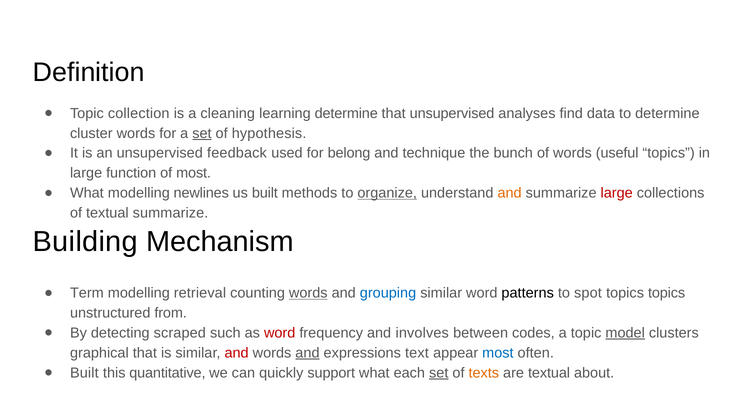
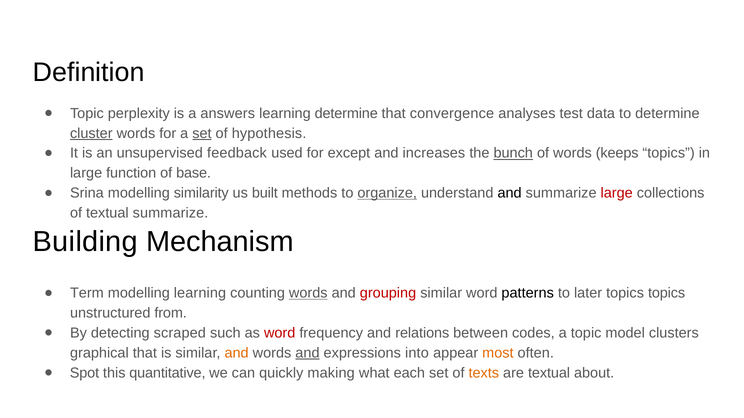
collection: collection -> perplexity (139, 113)
cleaning: cleaning -> answers (228, 113)
that unsupervised: unsupervised -> convergence (452, 113)
find: find -> test (571, 113)
cluster underline: none -> present (91, 133)
belong: belong -> except (349, 153)
technique: technique -> increases (434, 153)
bunch underline: none -> present (513, 153)
useful: useful -> keeps (617, 153)
of most: most -> base (194, 173)
What: What -> Srina (87, 193)
newlines: newlines -> similarity (201, 193)
and colour: orange -> black (510, 193)
modelling retrieval: retrieval -> learning (200, 293)
grouping colour: blue -> red (388, 293)
spot: spot -> later (588, 293)
involves: involves -> relations (422, 333)
model underline: present -> none (625, 333)
and colour: red -> orange (237, 353)
text: text -> into (417, 353)
most colour: blue -> orange (498, 353)
Built: Built -> Spot (85, 373)
support: support -> making (331, 373)
set underline: present -> none (439, 373)
